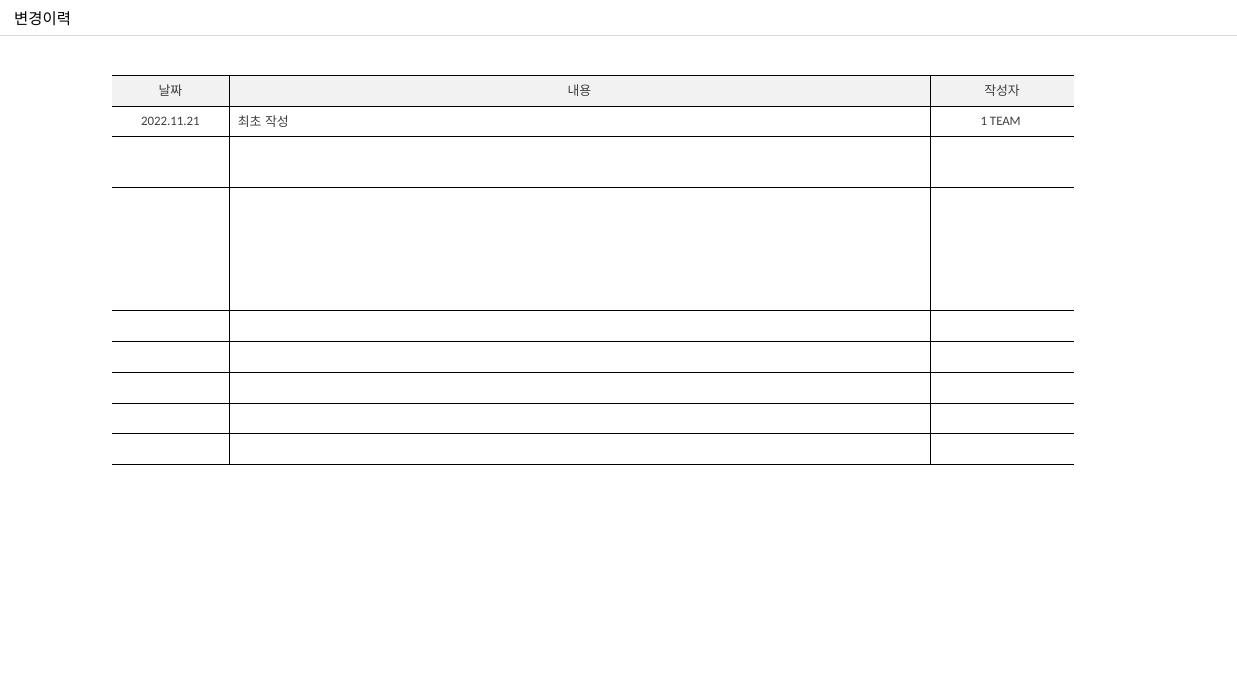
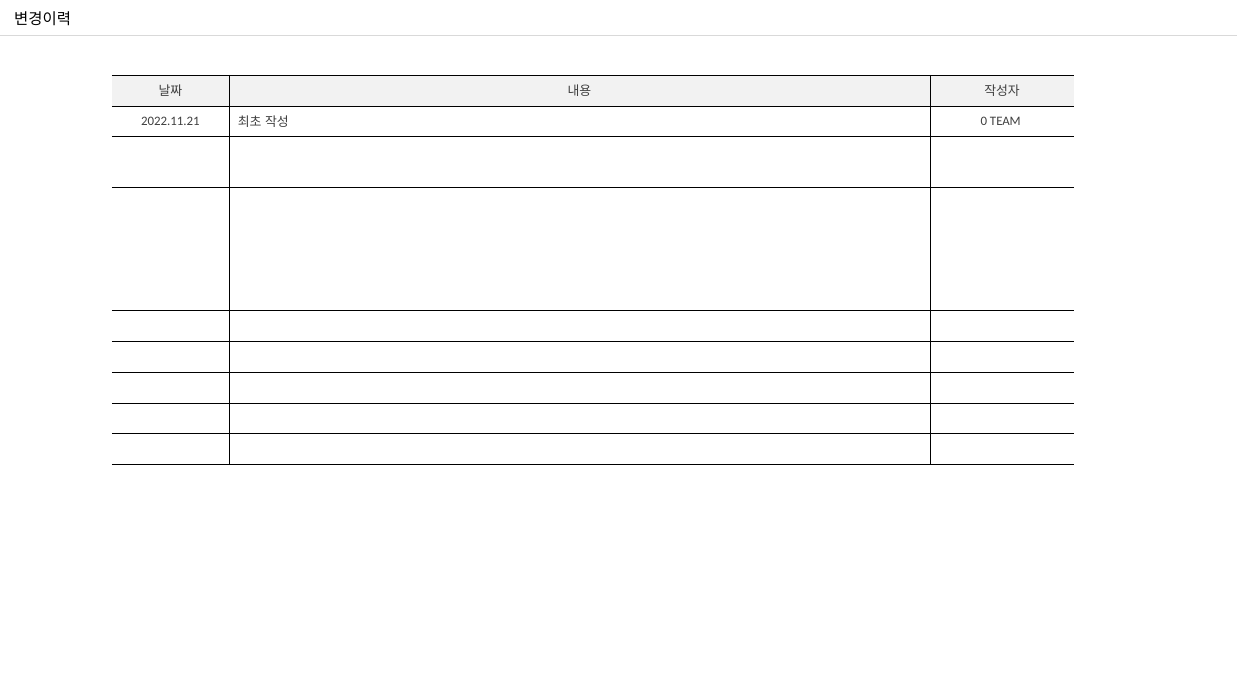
1: 1 -> 0 (984, 121)
